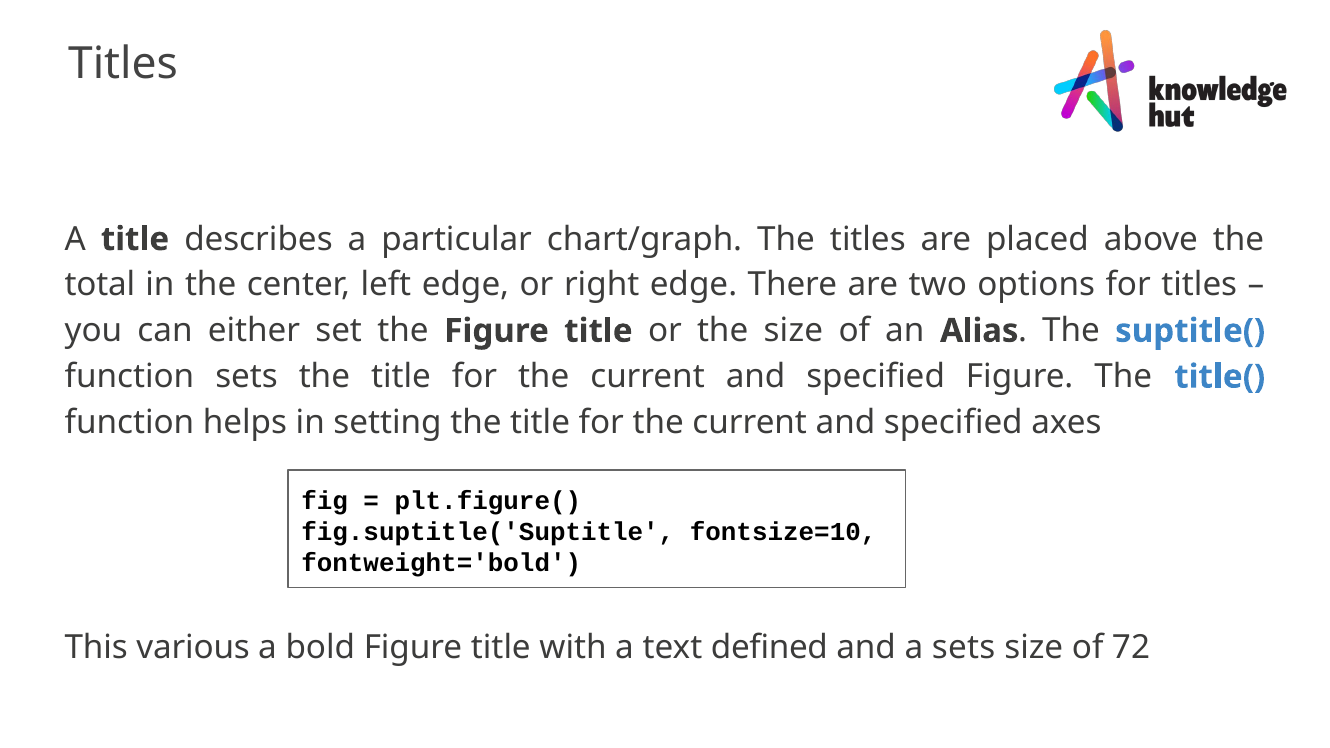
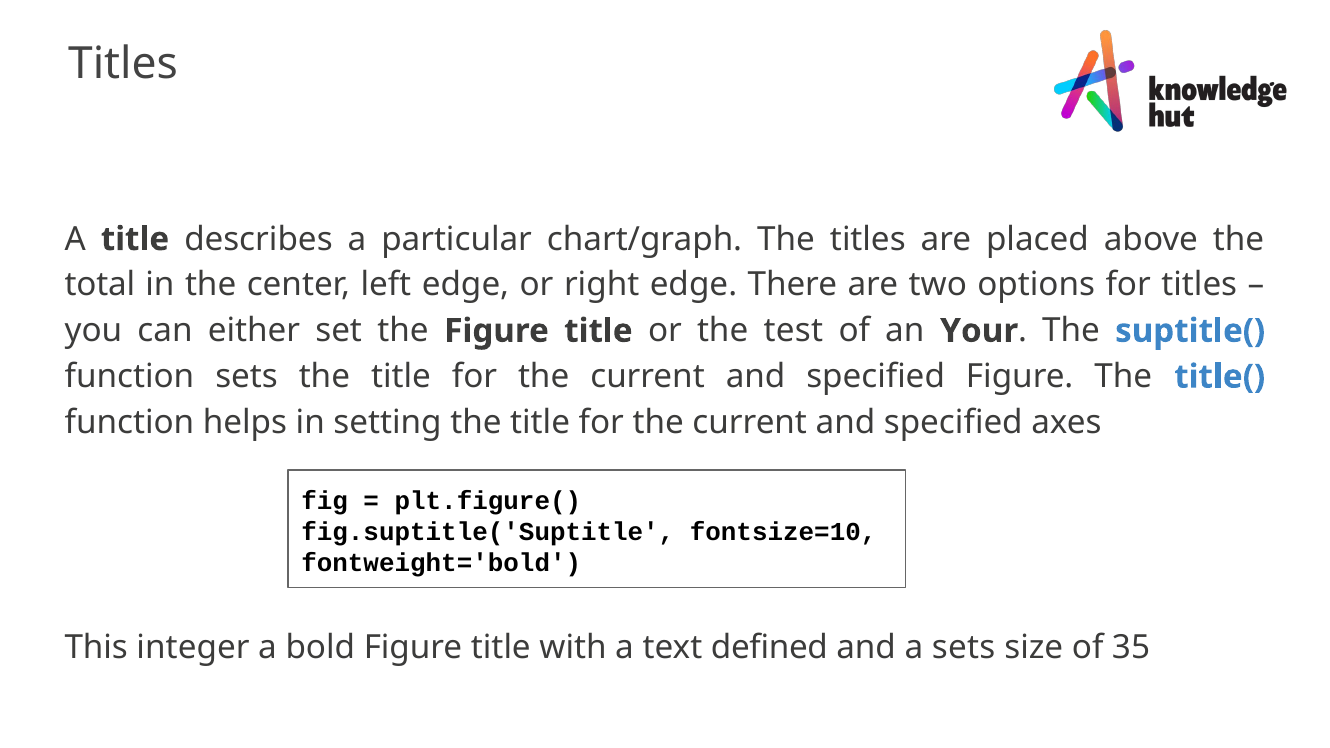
the size: size -> test (793, 331)
Alias: Alias -> Your (979, 331)
various: various -> integer (193, 647)
72: 72 -> 35 (1131, 647)
